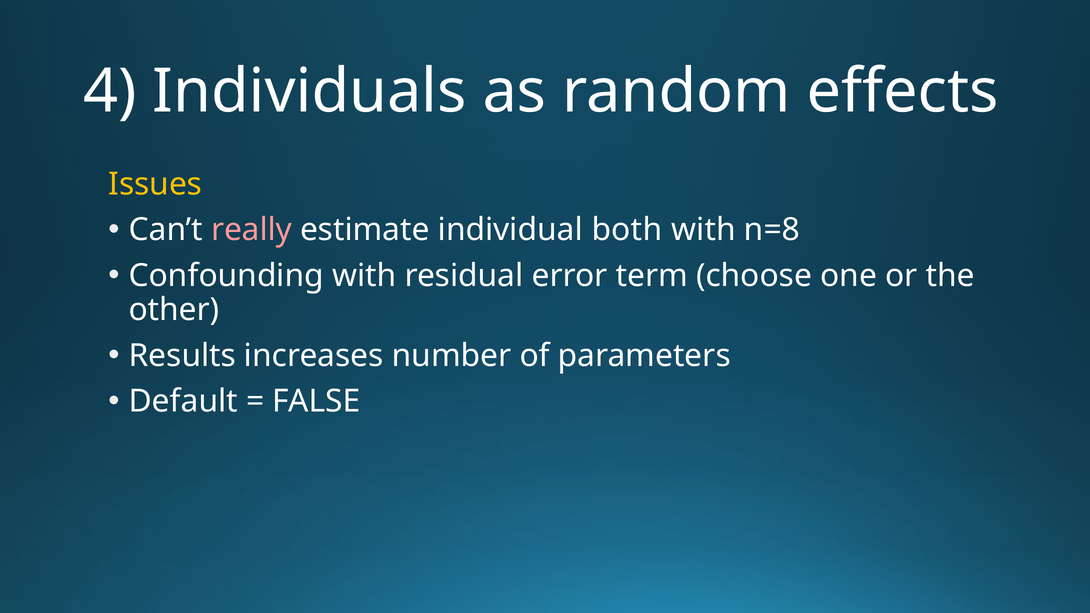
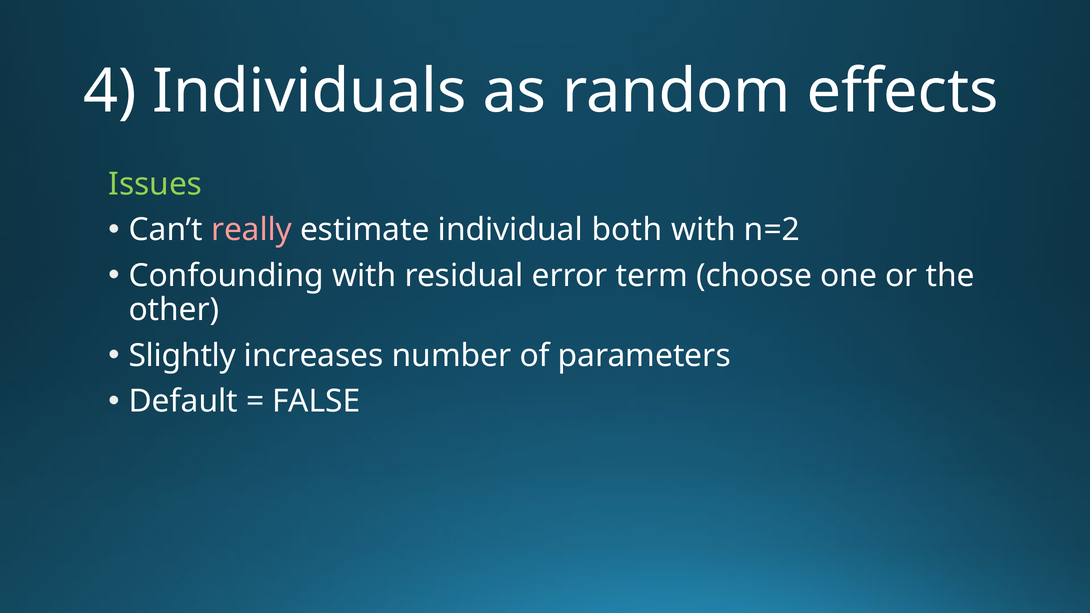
Issues colour: yellow -> light green (155, 184)
n=8: n=8 -> n=2 (772, 230)
Results: Results -> Slightly (182, 356)
